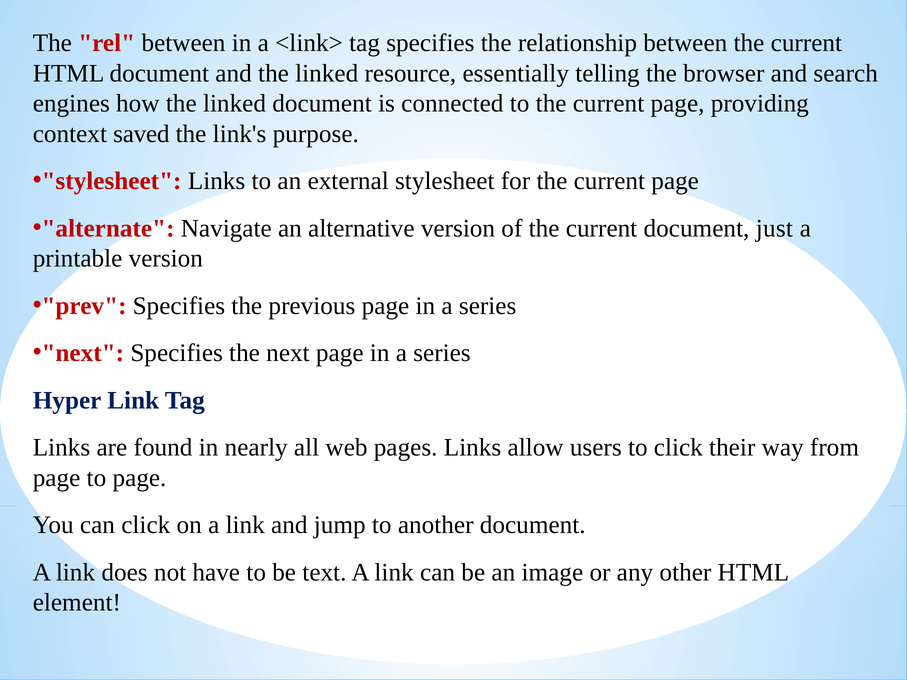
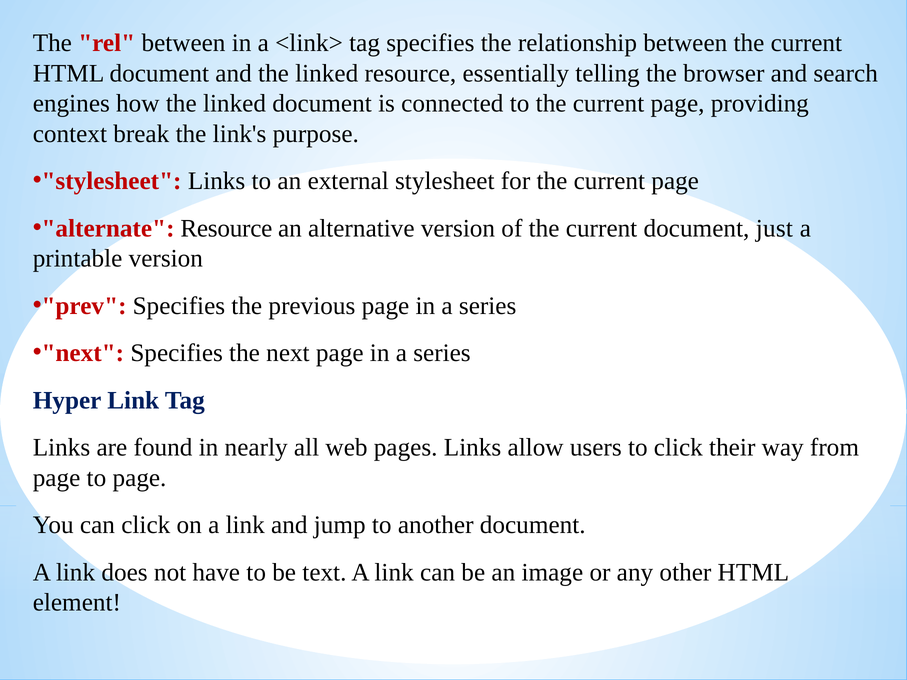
saved: saved -> break (141, 134)
Navigate: Navigate -> Resource (226, 228)
